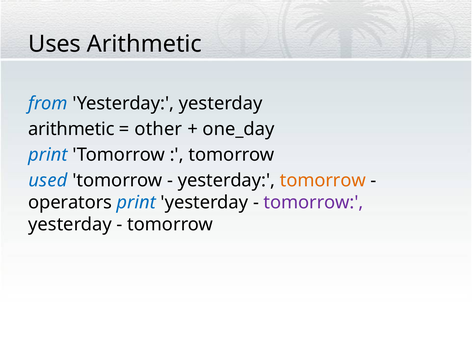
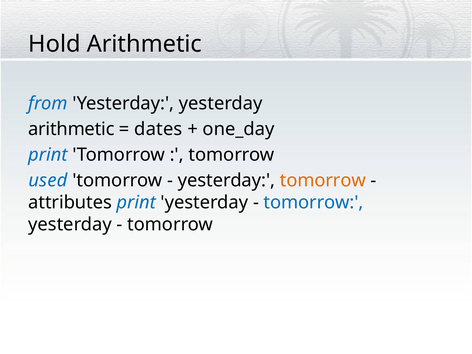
Uses: Uses -> Hold (54, 44)
other: other -> dates (158, 129)
operators: operators -> attributes (70, 203)
tomorrow colour: purple -> blue (314, 203)
